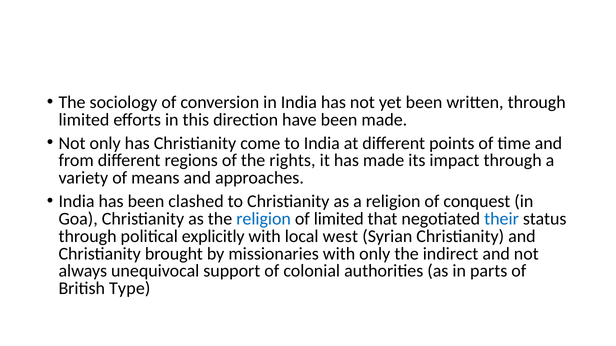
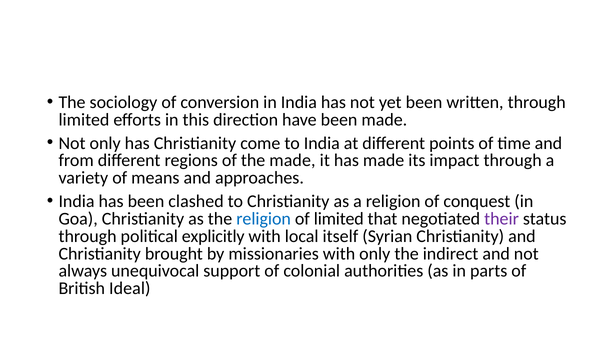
the rights: rights -> made (292, 161)
their colour: blue -> purple (502, 219)
west: west -> itself (340, 236)
Type: Type -> Ideal (130, 289)
